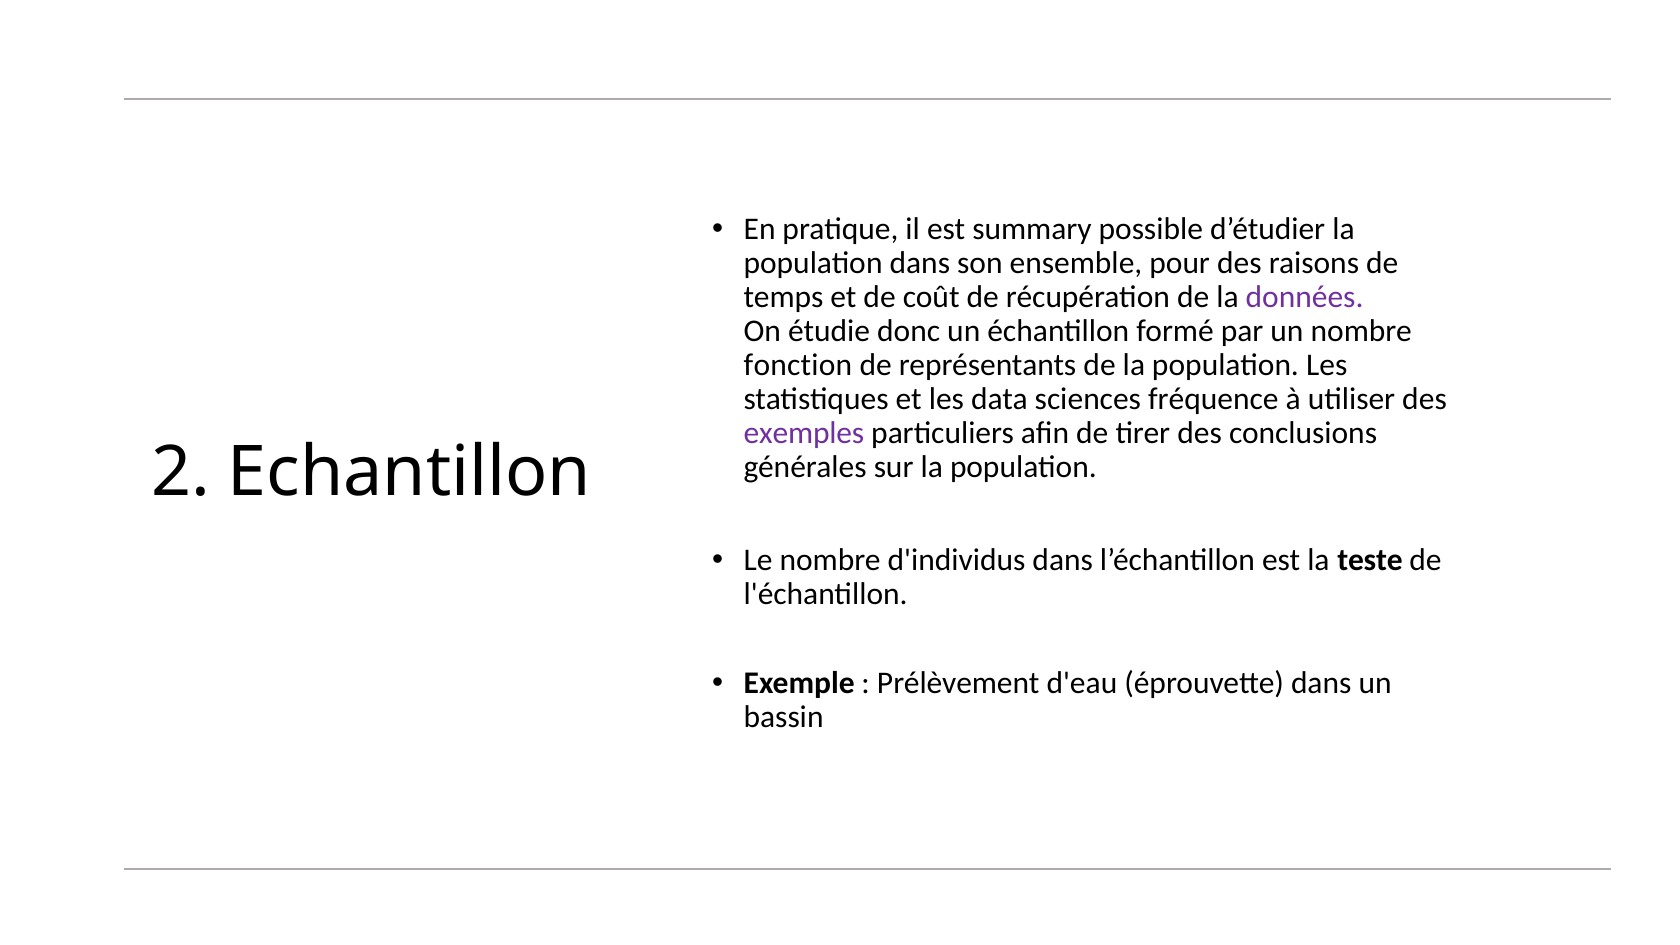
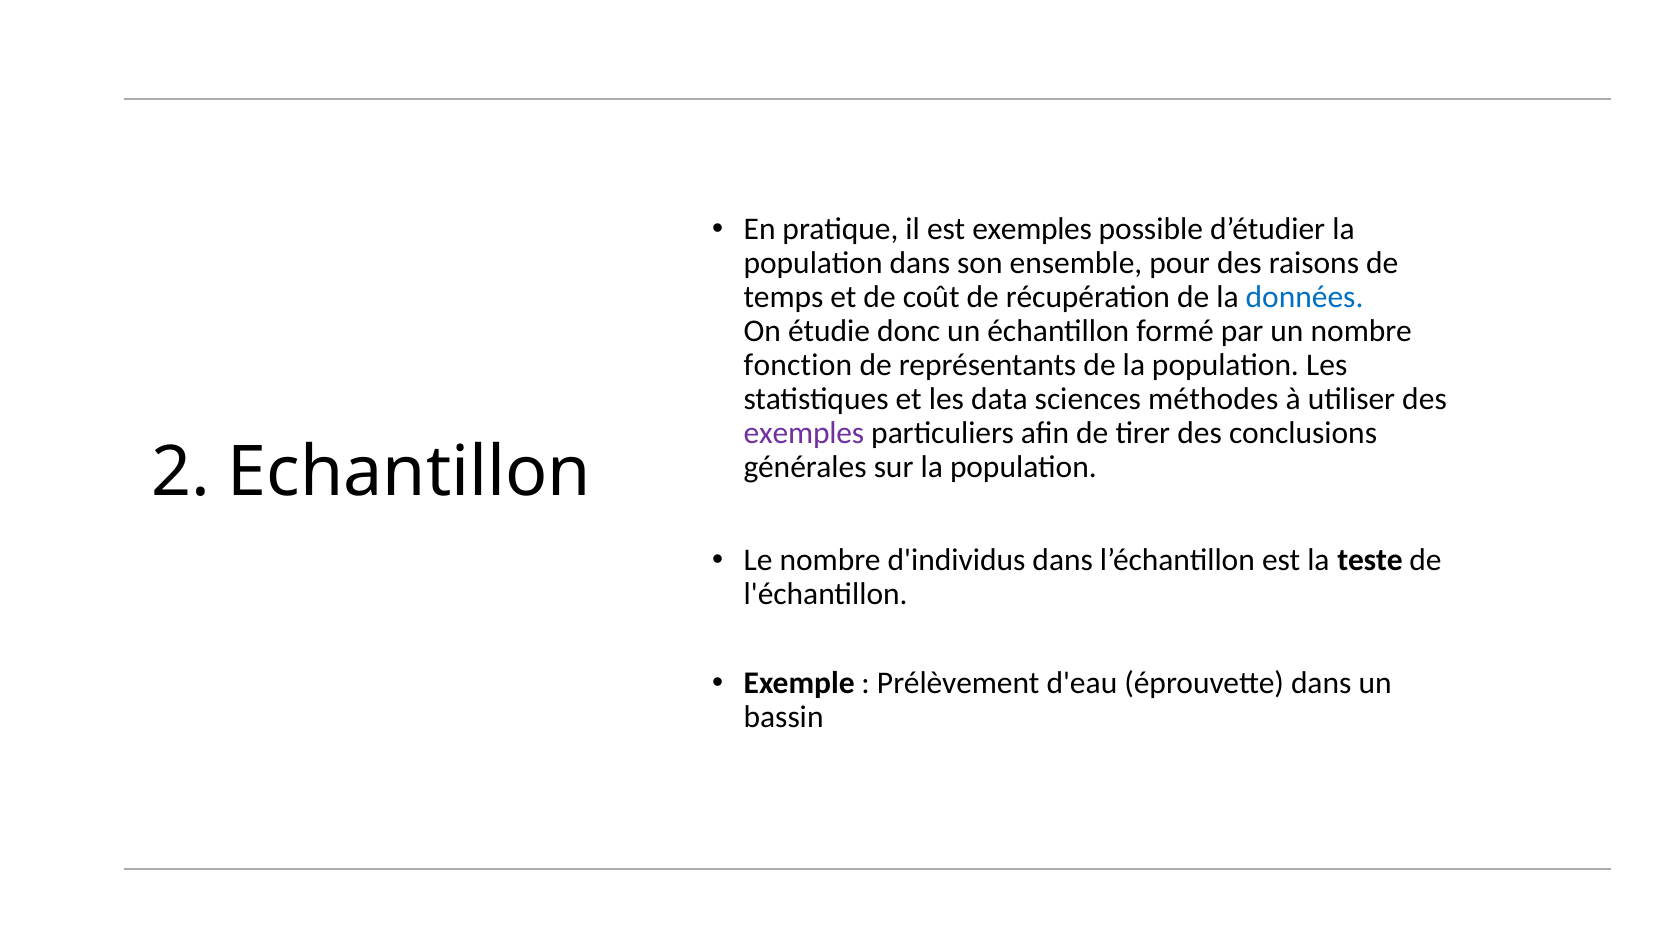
est summary: summary -> exemples (1032, 229)
données colour: purple -> blue (1305, 297)
fréquence: fréquence -> méthodes (1213, 399)
